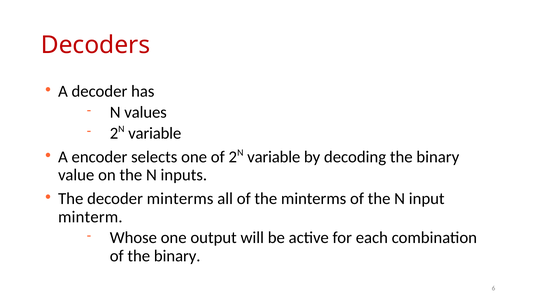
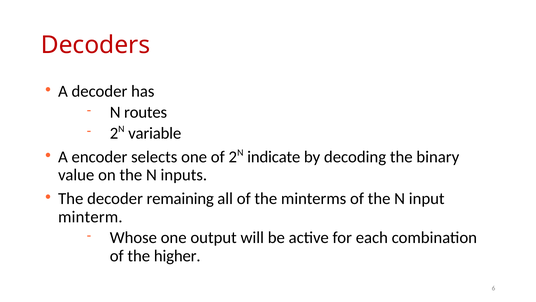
values: values -> routes (146, 112)
variable: variable -> indicate (274, 157)
decoder minterms: minterms -> remaining (180, 198)
of the binary: binary -> higher (177, 255)
